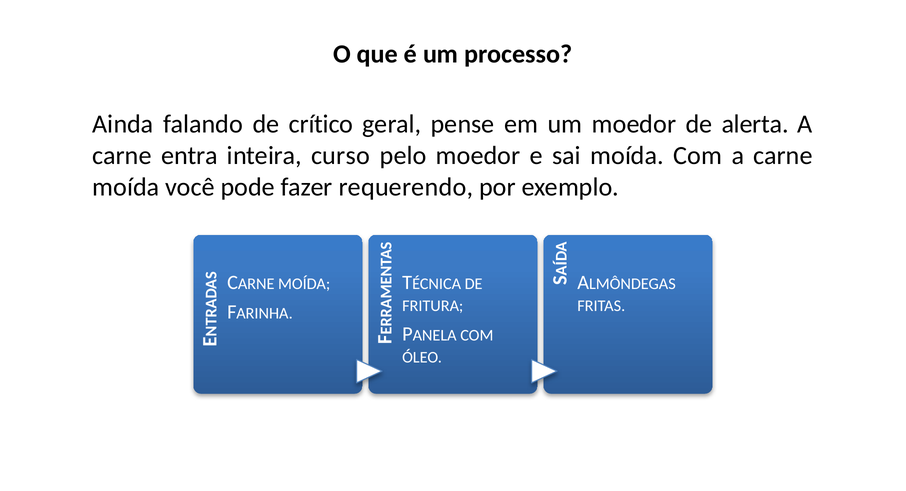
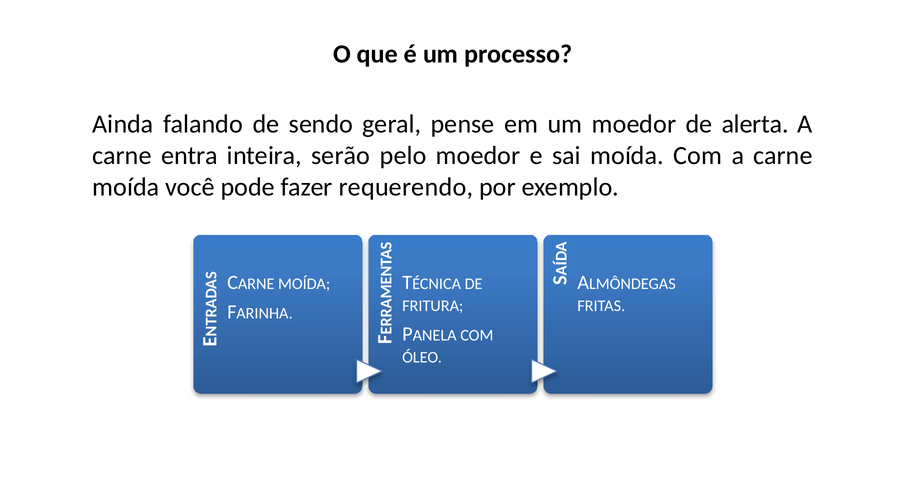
crítico: crítico -> sendo (321, 124)
curso: curso -> serão (341, 156)
